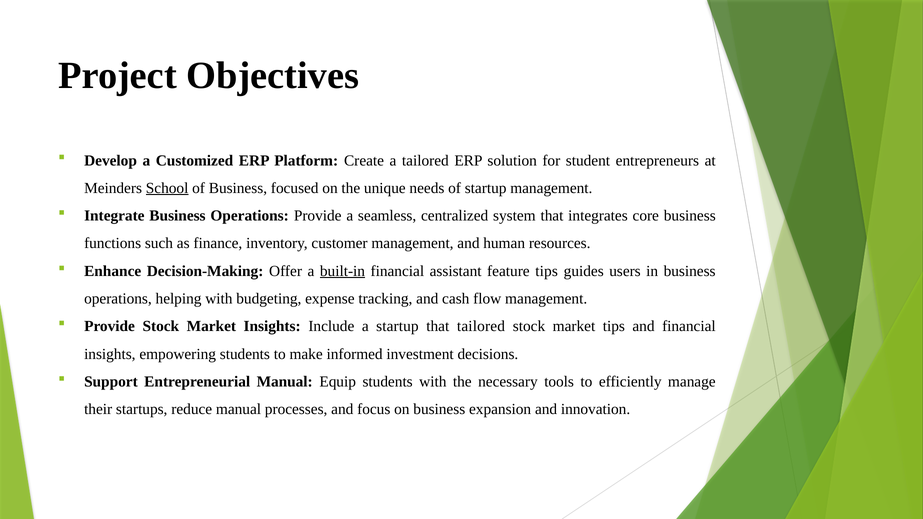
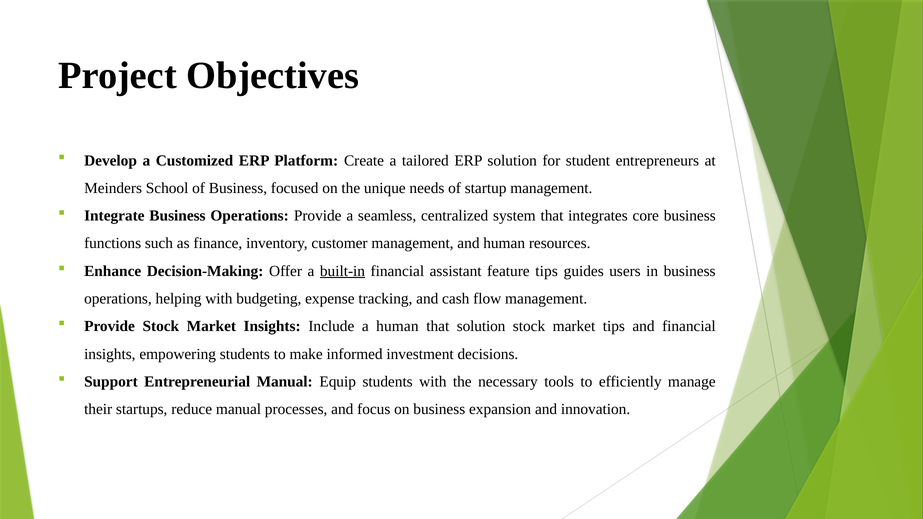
School underline: present -> none (167, 188)
a startup: startup -> human (397, 326)
that tailored: tailored -> solution (481, 326)
